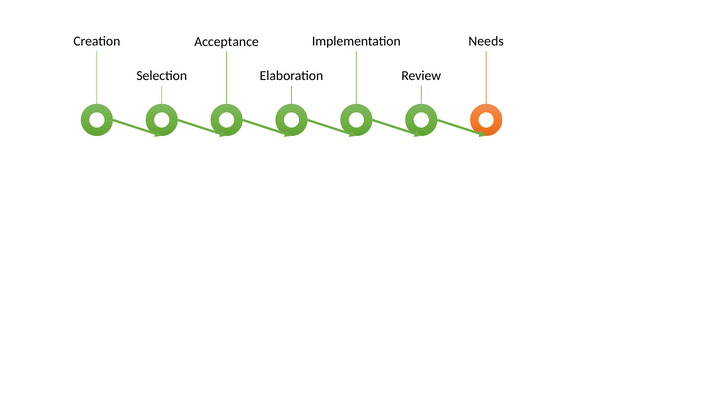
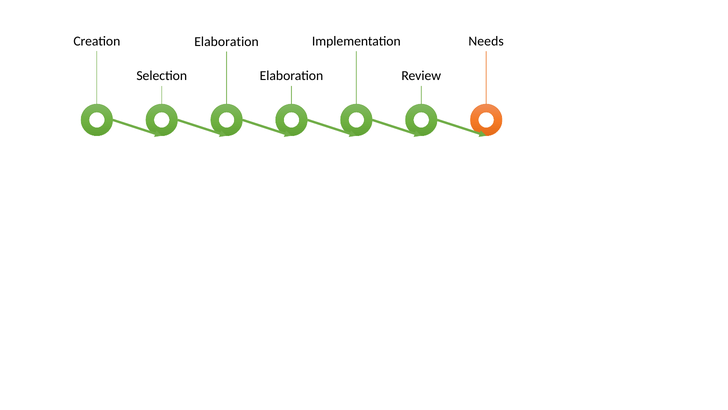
Acceptance: Acceptance -> Elaboration (226, 42)
